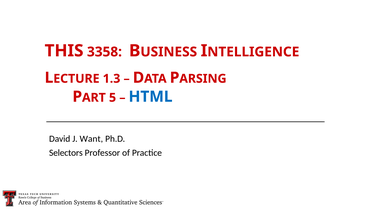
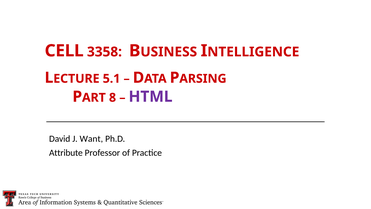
THIS: THIS -> CELL (64, 51)
1.3: 1.3 -> 5.1 (112, 79)
5: 5 -> 8 (113, 97)
HTML colour: blue -> purple (151, 96)
Selectors: Selectors -> Attribute (66, 153)
